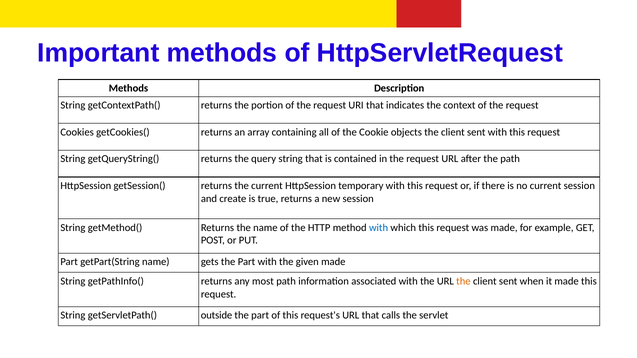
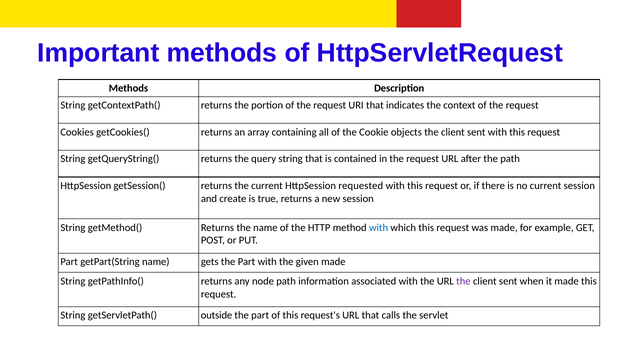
temporary: temporary -> requested (361, 186)
most: most -> node (263, 281)
the colour: orange -> purple (463, 281)
